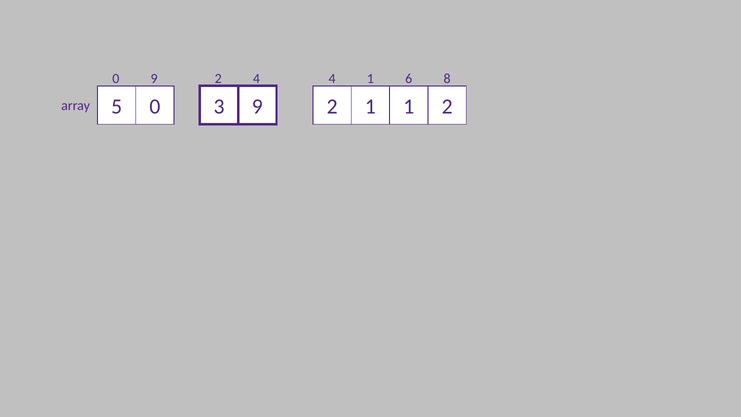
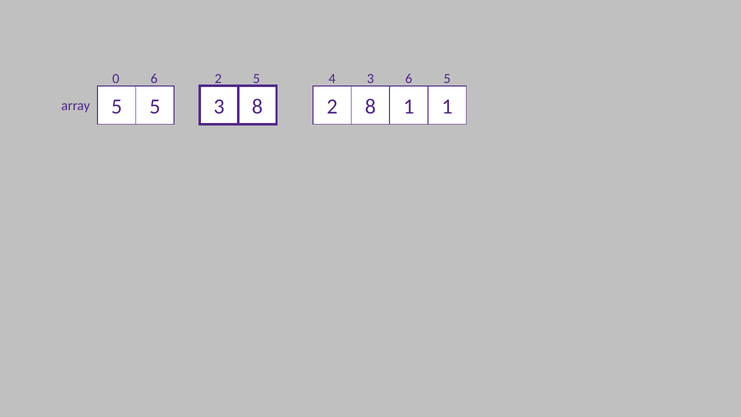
0 9: 9 -> 6 (154, 79)
2 4: 4 -> 5 (257, 79)
4 1: 1 -> 3 (370, 79)
6 8: 8 -> 5 (447, 79)
5 0: 0 -> 5 (155, 107)
3 9: 9 -> 8 (257, 107)
2 1: 1 -> 8 (370, 107)
1 2: 2 -> 1 (447, 107)
